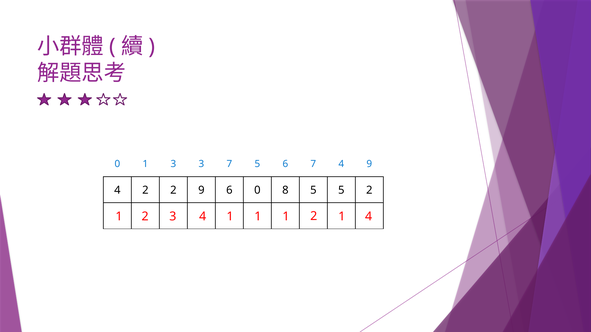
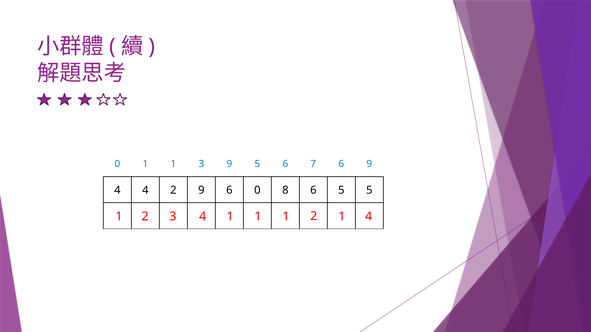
3: 3 -> 1 (173, 164)
3 7: 7 -> 9 (229, 164)
7 4: 4 -> 6 (341, 164)
2: 2 -> 4 (145, 191)
8 5: 5 -> 6 (313, 191)
5 2: 2 -> 5 (369, 191)
